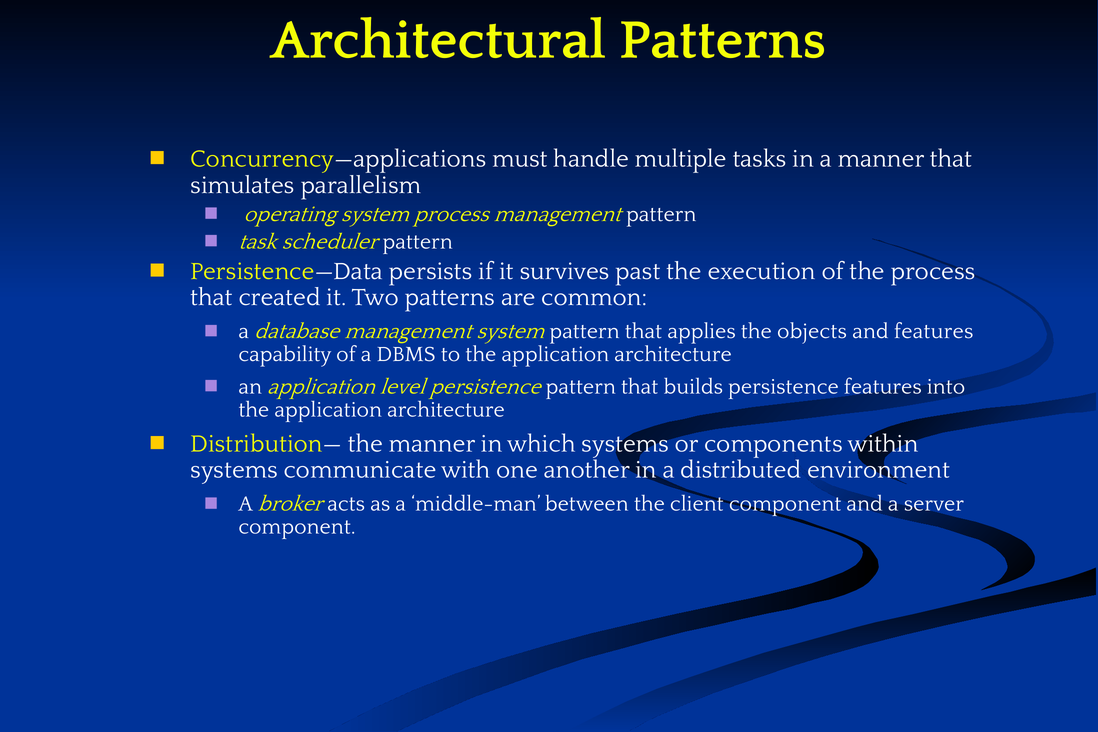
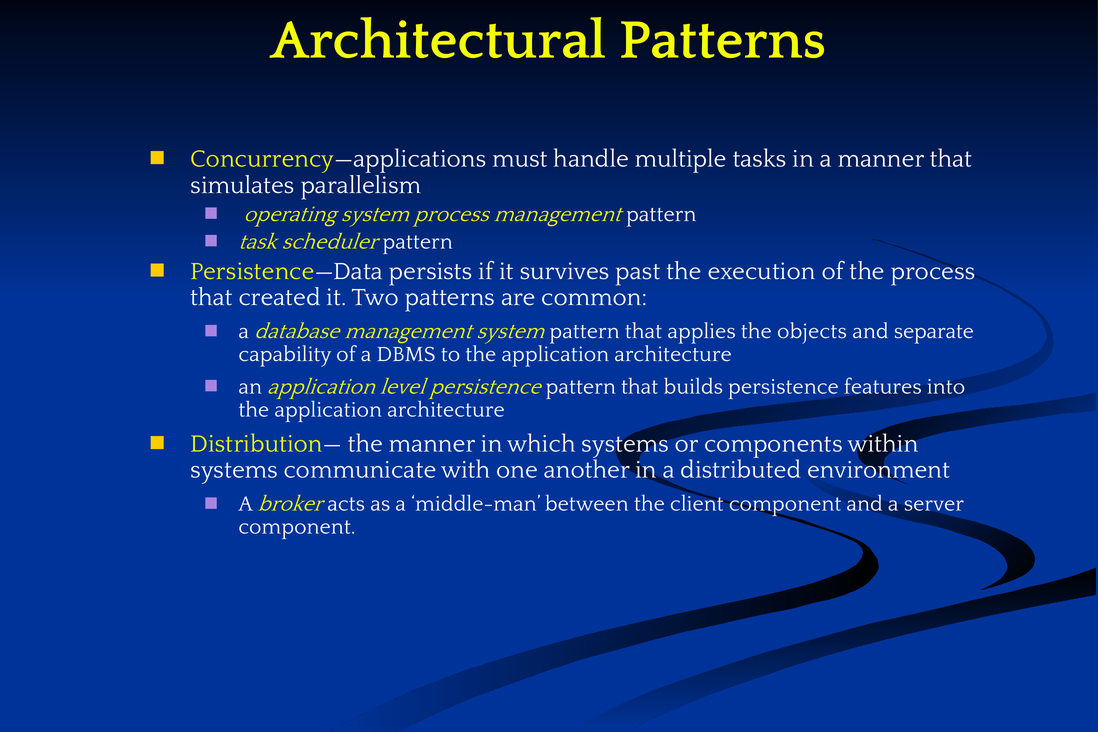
and features: features -> separate (934, 331)
